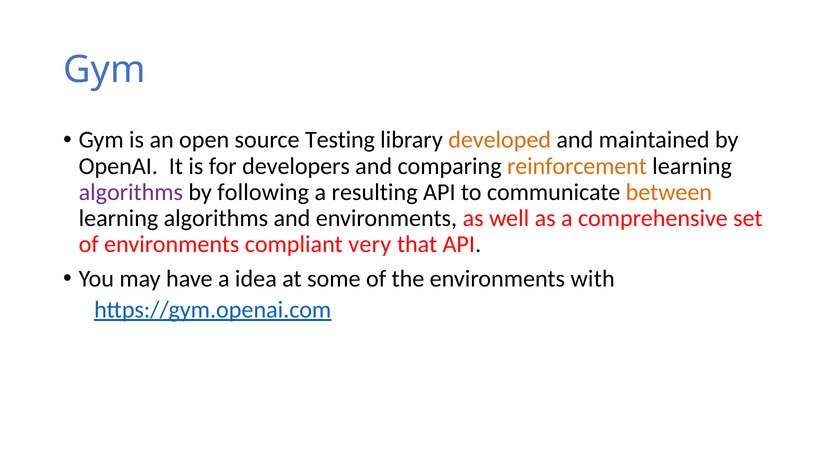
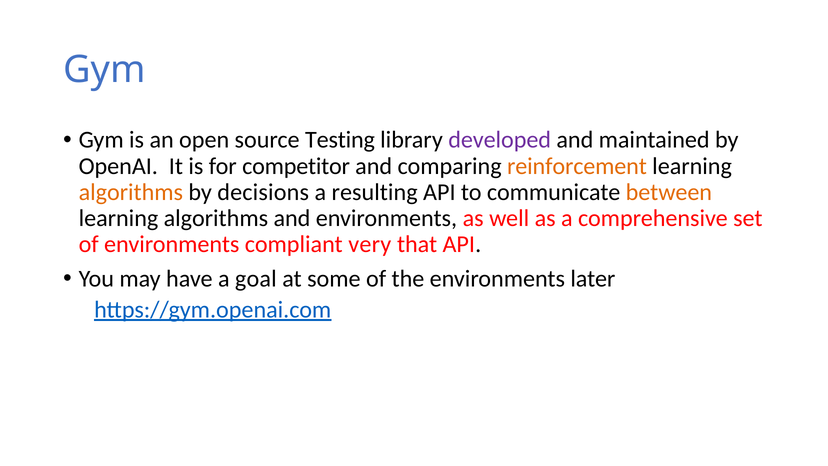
developed colour: orange -> purple (500, 140)
developers: developers -> competitor (296, 166)
algorithms colour: purple -> orange (131, 192)
following: following -> decisions (263, 192)
idea: idea -> goal (256, 279)
with: with -> later (593, 279)
